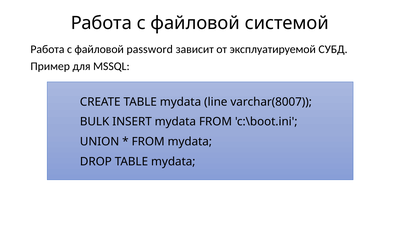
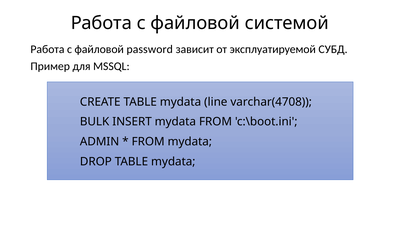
varchar(8007: varchar(8007 -> varchar(4708 (271, 102)
UNION: UNION -> ADMIN (100, 142)
